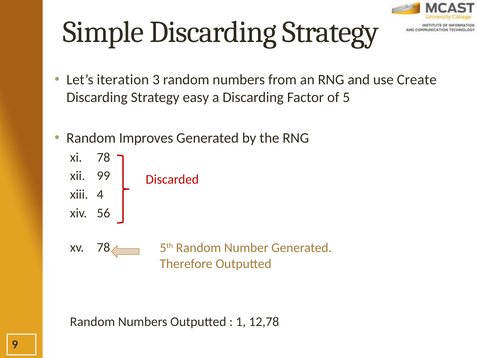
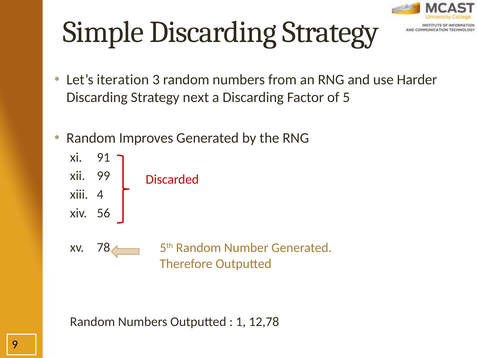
Create: Create -> Harder (417, 80)
easy: easy -> next (196, 97)
78: 78 -> 91 (103, 157)
